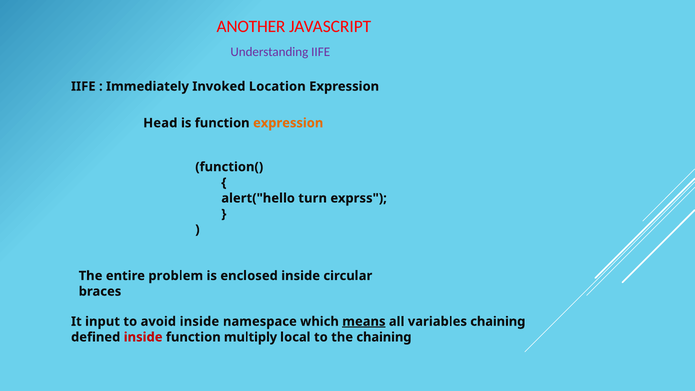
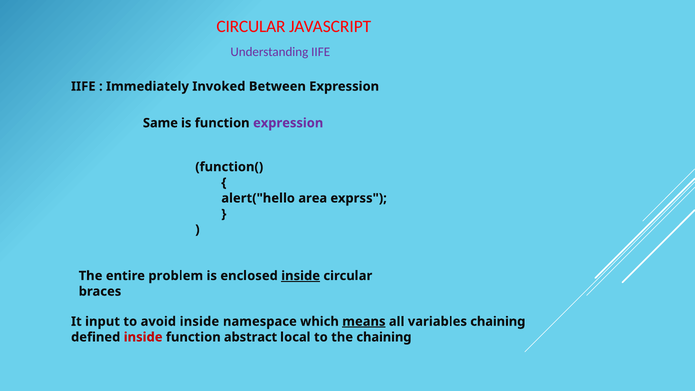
ANOTHER: ANOTHER -> CIRCULAR (251, 27)
Location: Location -> Between (277, 86)
Head: Head -> Same (160, 123)
expression colour: orange -> purple (288, 123)
turn: turn -> area (313, 198)
inside underline: none -> present (301, 276)
multiply: multiply -> abstract (251, 337)
